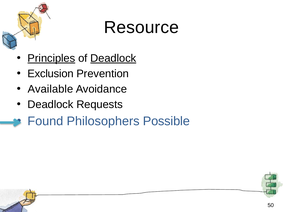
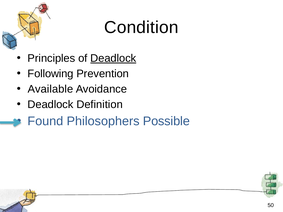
Resource: Resource -> Condition (141, 27)
Principles underline: present -> none (51, 58)
Exclusion: Exclusion -> Following (51, 74)
Requests: Requests -> Definition (100, 105)
